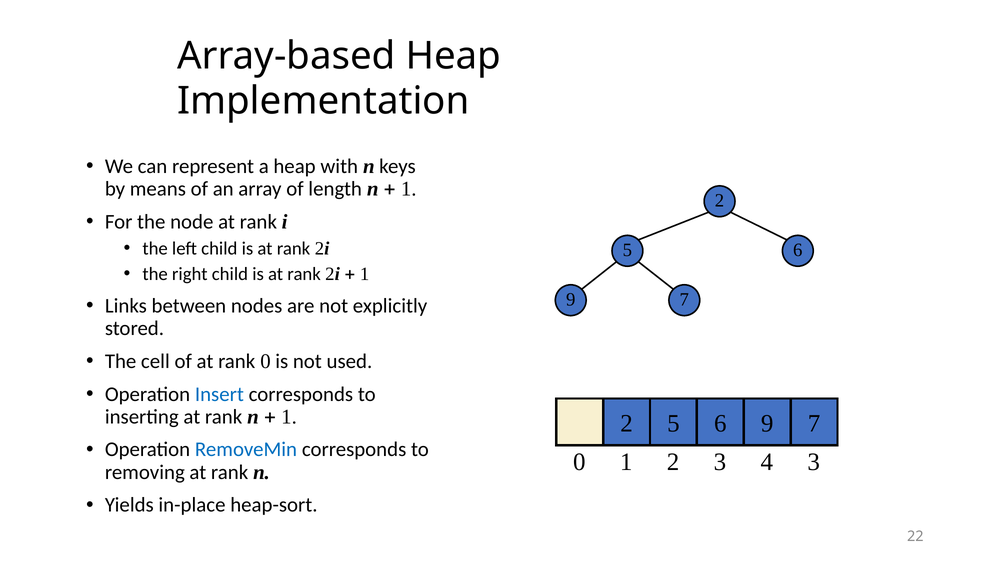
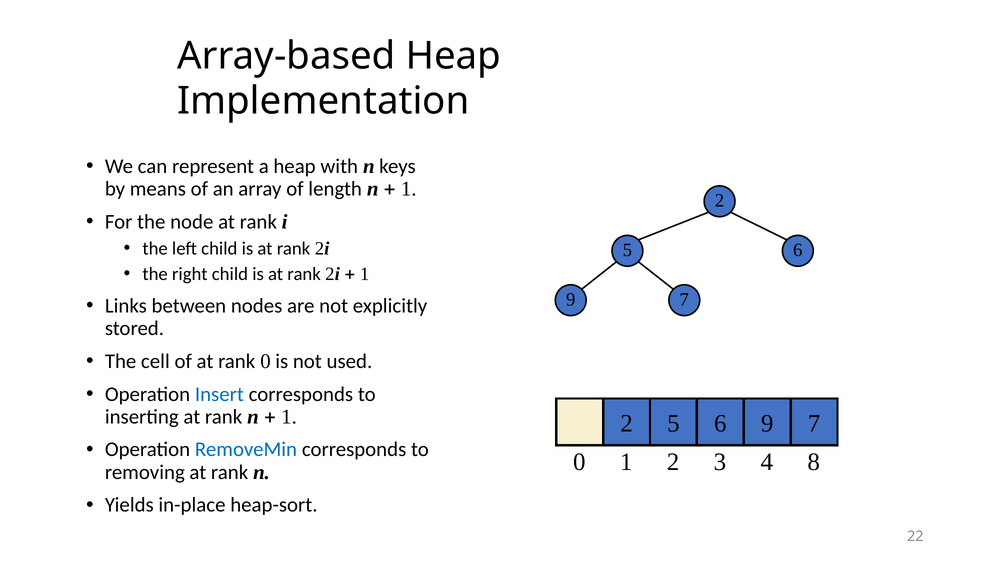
4 3: 3 -> 8 (814, 462)
